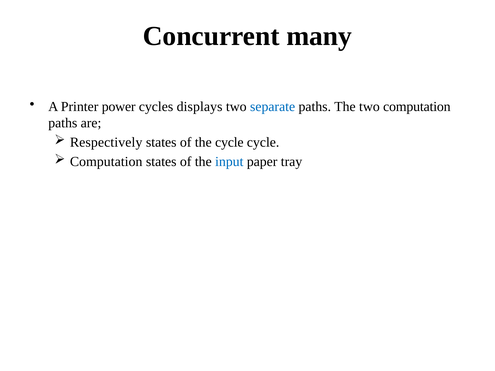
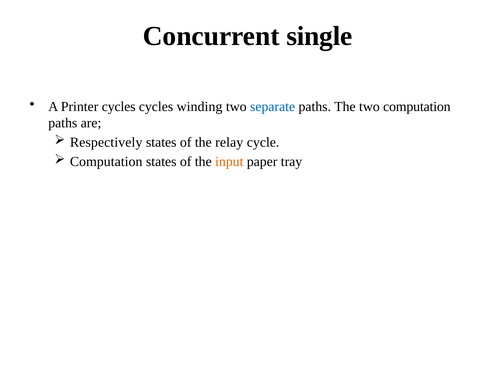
many: many -> single (319, 36)
Printer power: power -> cycles (119, 107)
displays: displays -> winding (200, 107)
the cycle: cycle -> relay (229, 142)
input colour: blue -> orange (229, 162)
